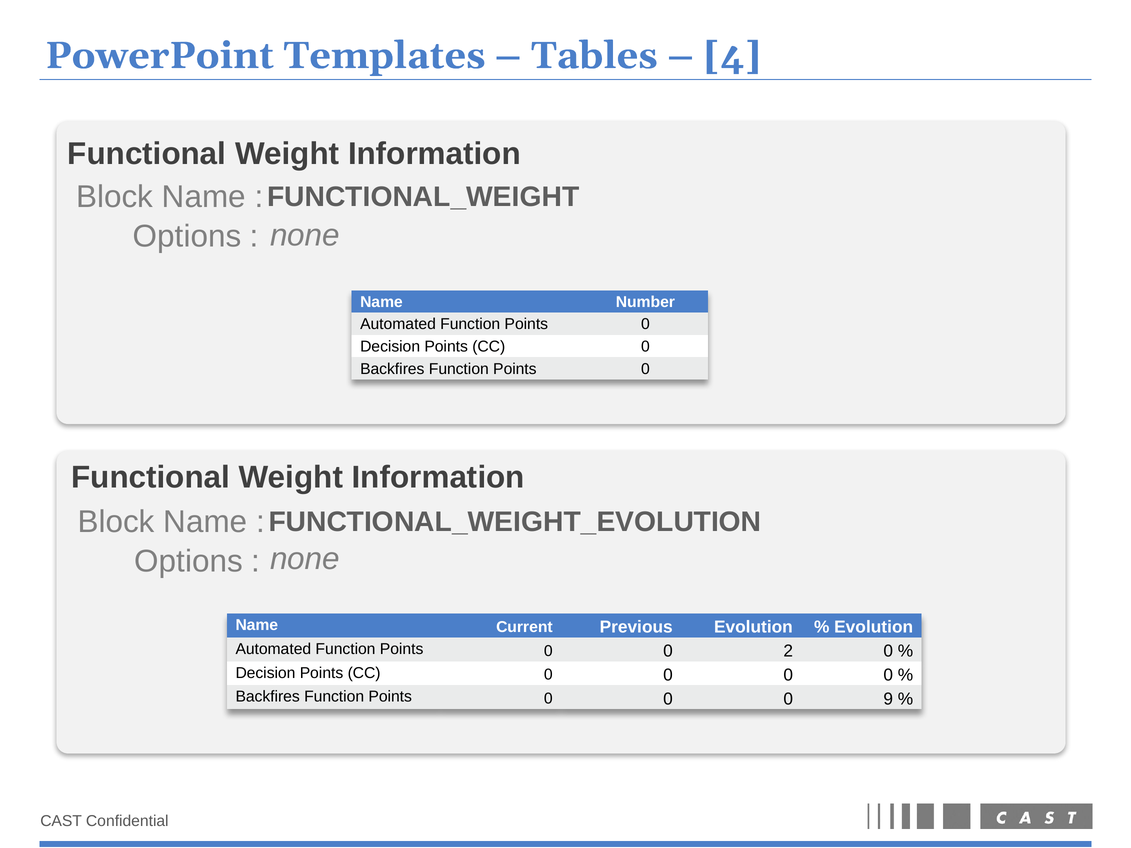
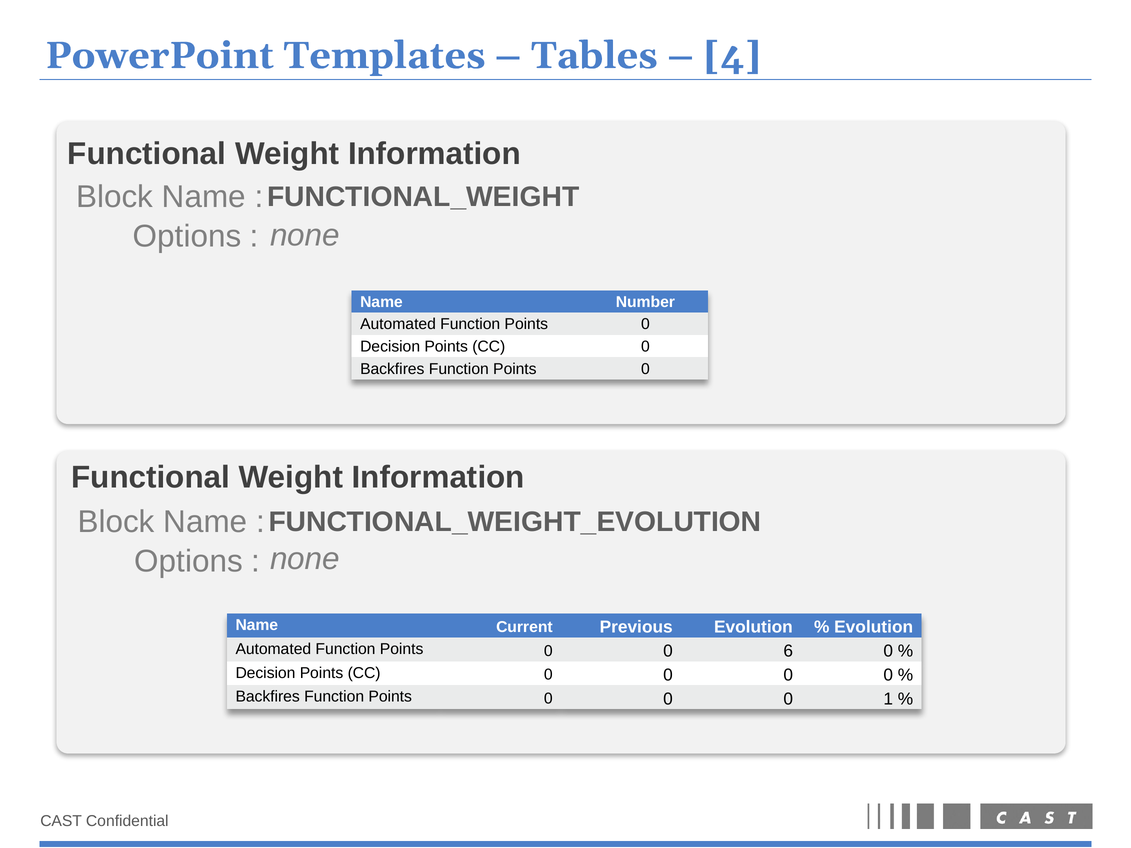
2: 2 -> 6 (788, 651)
9: 9 -> 1 (888, 699)
